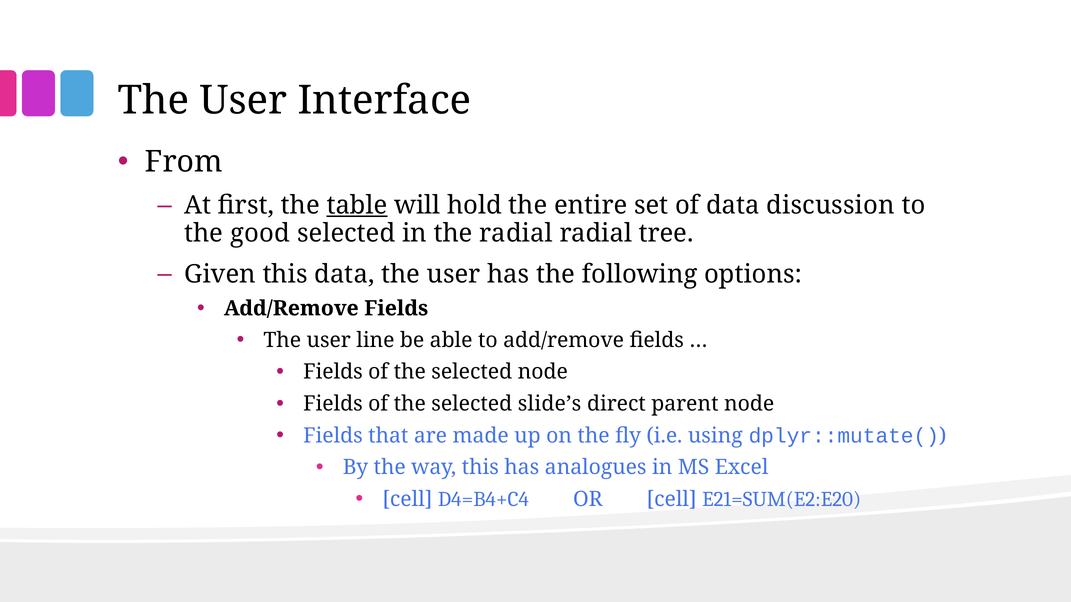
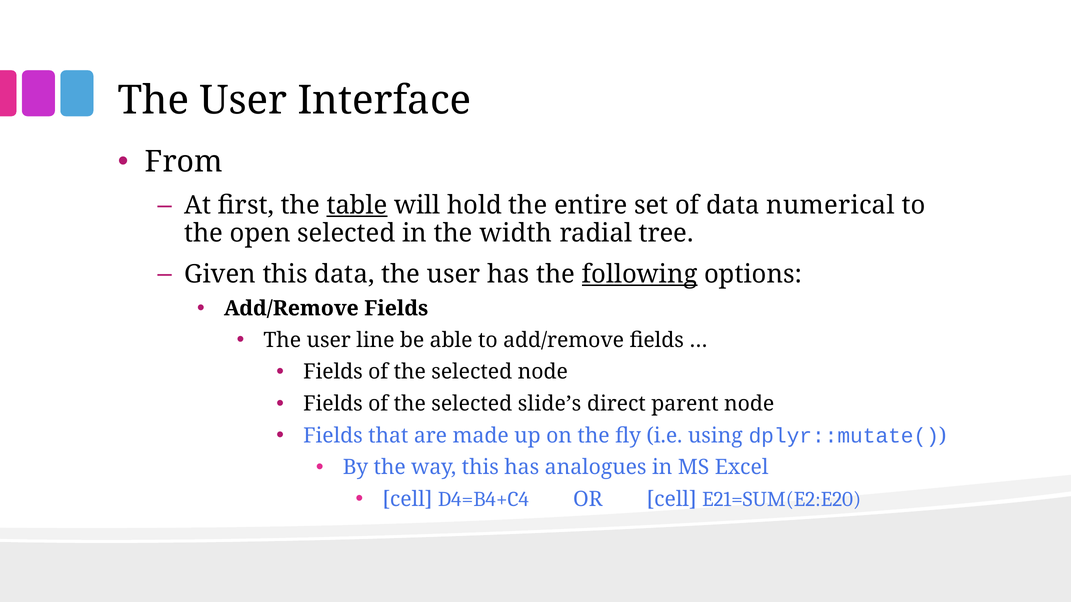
discussion: discussion -> numerical (830, 206)
good: good -> open (260, 233)
the radial: radial -> width (516, 233)
following underline: none -> present (640, 274)
